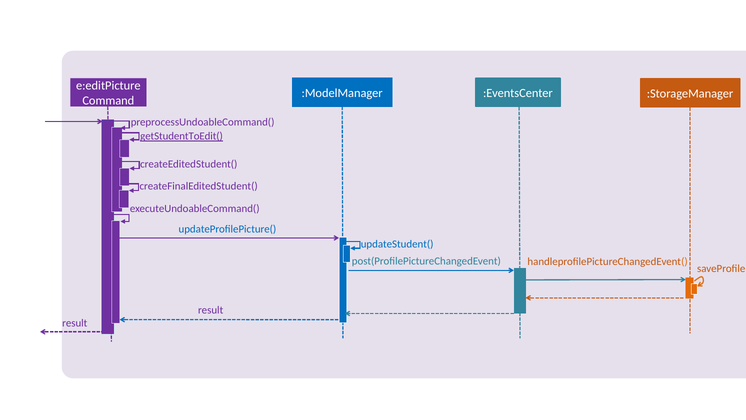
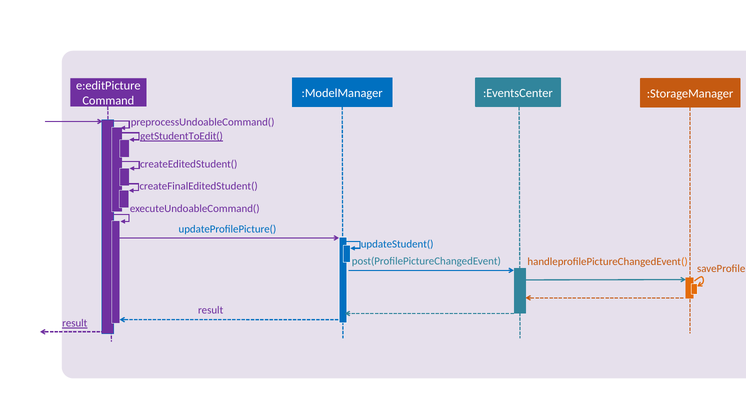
result underline: none -> present (75, 323)
